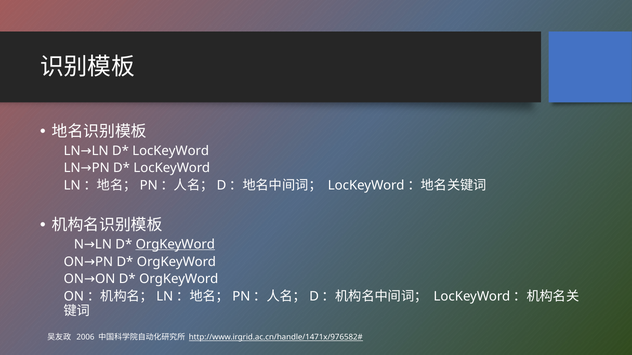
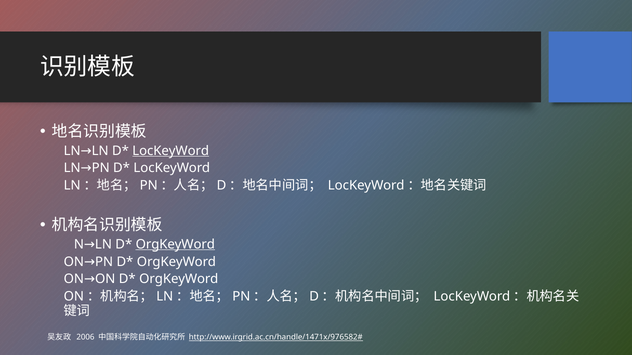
LocKeyWord underline: none -> present (171, 151)
